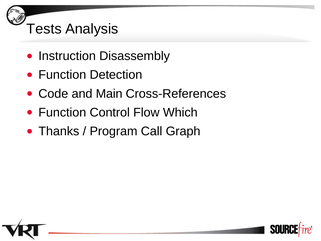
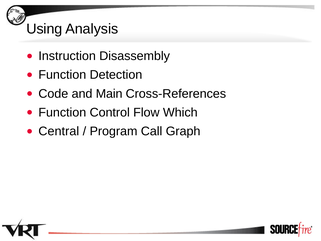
Tests: Tests -> Using (44, 29)
Thanks: Thanks -> Central (59, 131)
